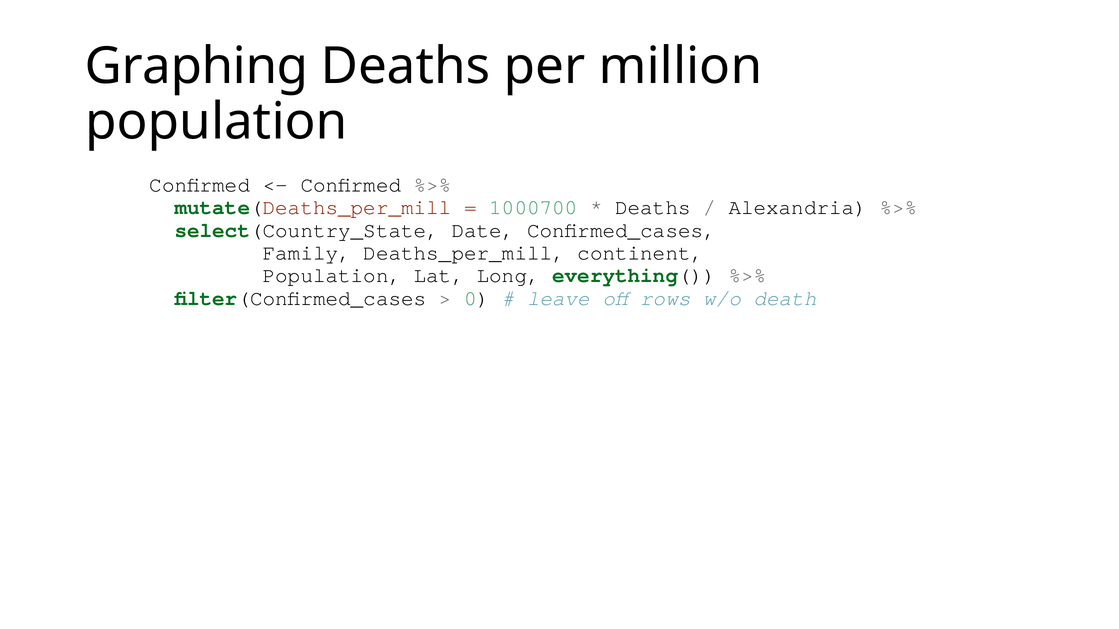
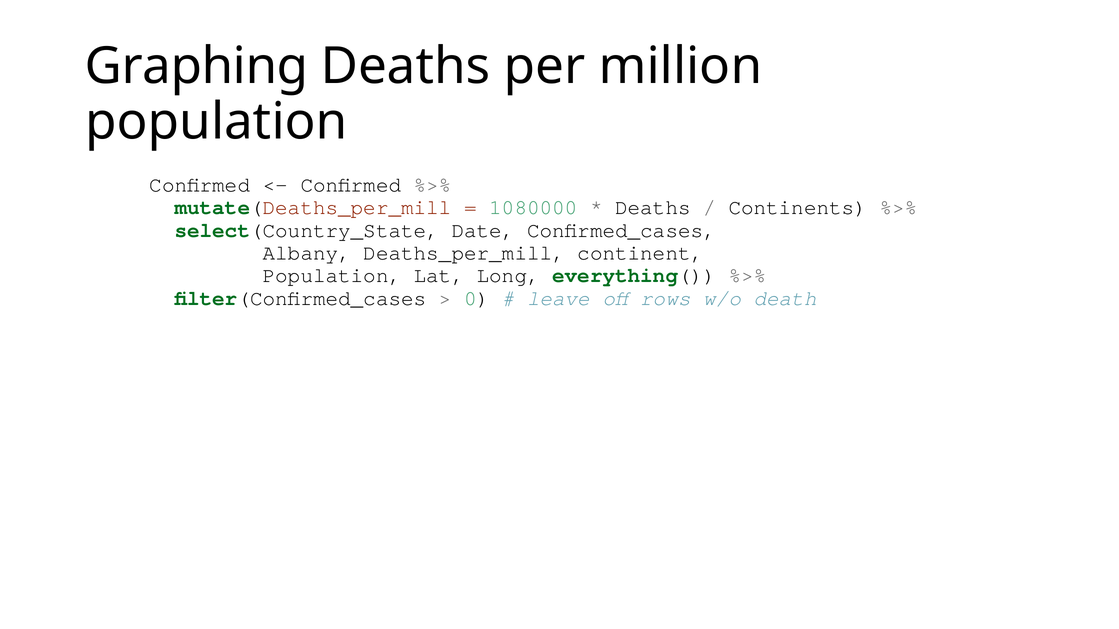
1000700: 1000700 -> 1080000 (533, 208)
Alexandria: Alexandria -> Continents (798, 208)
Family: Family -> Albany (307, 253)
